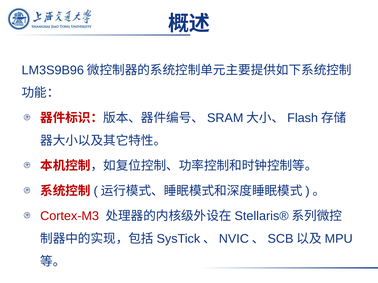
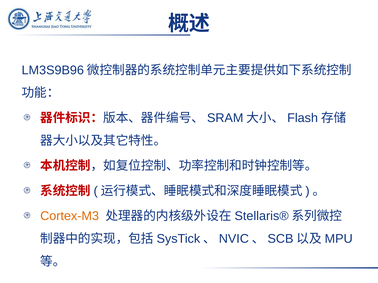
Cortex-M3 colour: red -> orange (70, 216)
